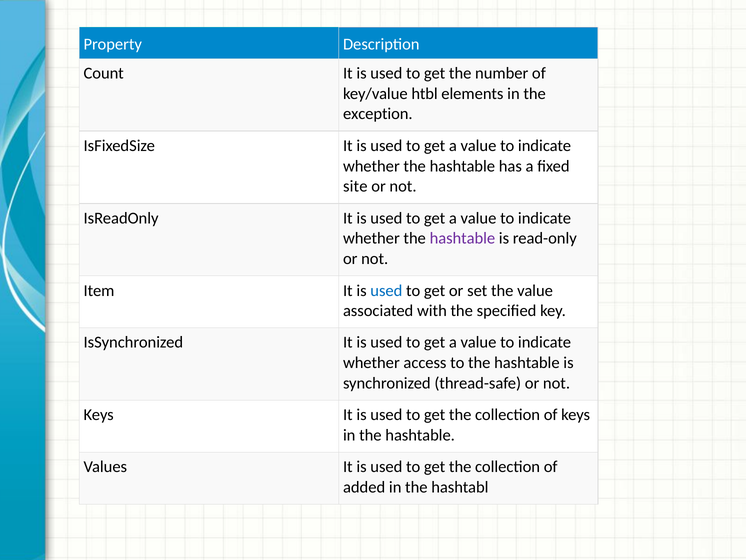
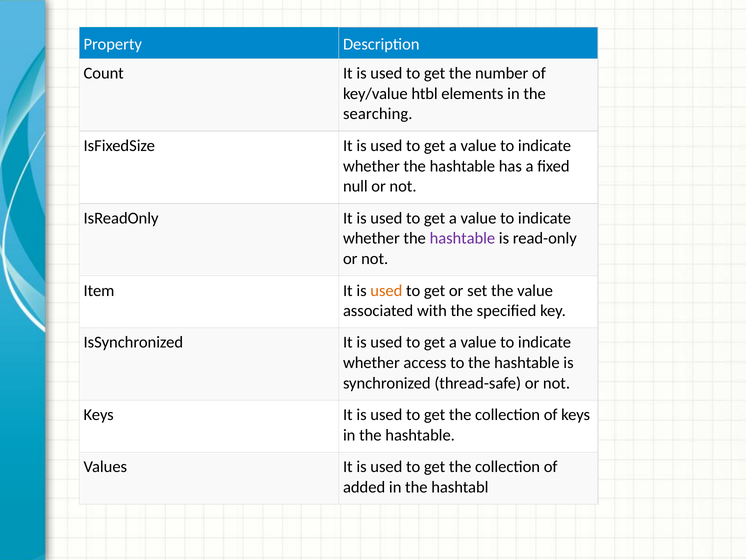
exception: exception -> searching (378, 114)
site: site -> null (355, 186)
used colour: blue -> orange (386, 290)
